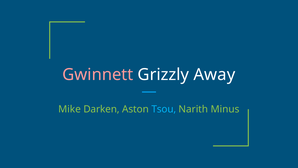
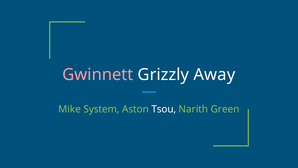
Darken: Darken -> System (101, 109)
Tsou colour: light blue -> white (164, 109)
Minus: Minus -> Green (225, 109)
